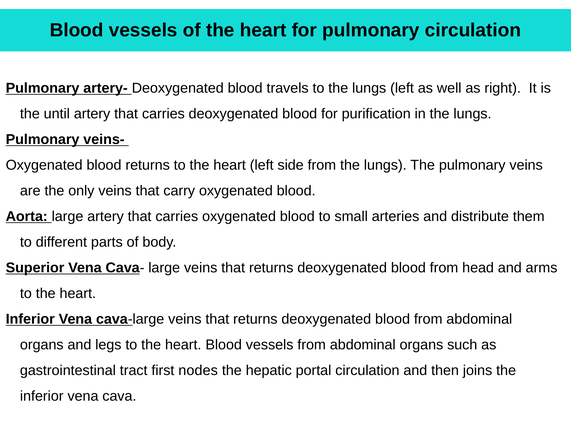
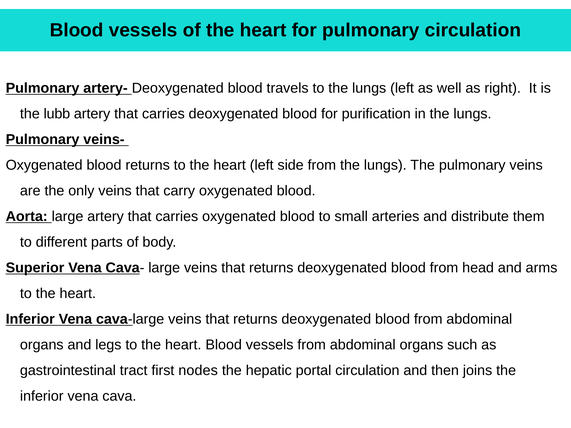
until: until -> lubb (57, 114)
